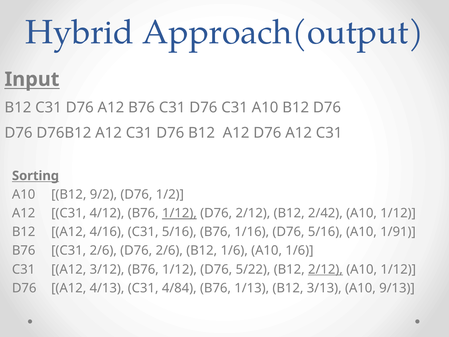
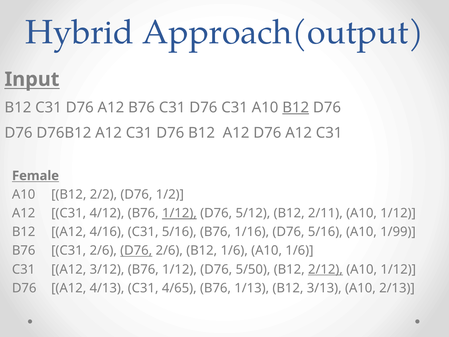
B12 underline: none -> present (296, 107)
Sorting: Sorting -> Female (35, 176)
9/2: 9/2 -> 2/2 (103, 194)
D76 2/12: 2/12 -> 5/12 (253, 213)
2/42: 2/42 -> 2/11 (325, 213)
1/91: 1/91 -> 1/99 (398, 232)
D76 underline: none -> present (136, 250)
5/22: 5/22 -> 5/50 (253, 269)
4/84: 4/84 -> 4/65 (179, 288)
9/13: 9/13 -> 2/13 (397, 288)
